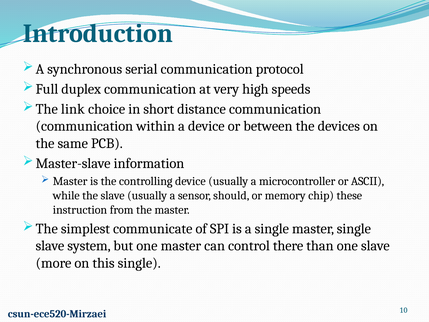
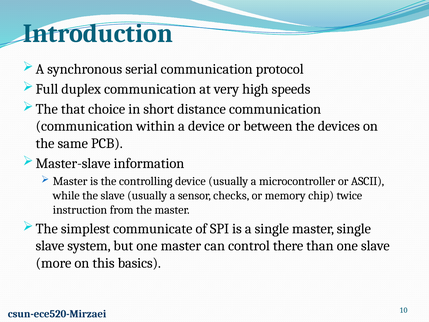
link: link -> that (73, 109)
should: should -> checks (231, 196)
these: these -> twice (349, 196)
this single: single -> basics (139, 263)
